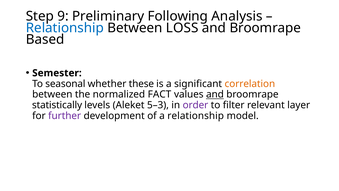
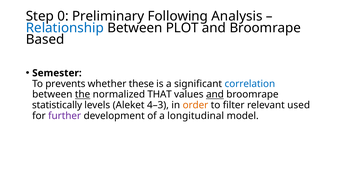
9: 9 -> 0 (63, 16)
LOSS: LOSS -> PLOT (182, 28)
seasonal: seasonal -> prevents (65, 84)
correlation colour: orange -> blue (250, 84)
the underline: none -> present (83, 94)
FACT: FACT -> THAT (160, 94)
5–3: 5–3 -> 4–3 (158, 105)
order colour: purple -> orange (195, 105)
layer: layer -> used (299, 105)
a relationship: relationship -> longitudinal (196, 116)
